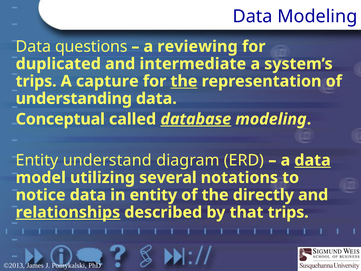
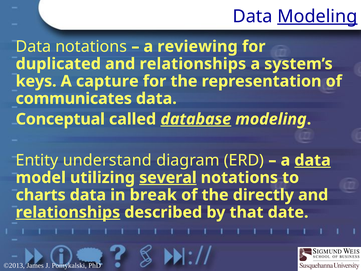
Modeling underline: none -> present (317, 16)
Data questions: questions -> notations (91, 46)
intermediate: intermediate -> relationships (193, 64)
trips: trips -> keys (36, 81)
the underline: present -> none (184, 81)
understanding: understanding -> communicates (74, 98)
several underline: none -> present (168, 177)
notice: notice -> charts (41, 195)
in entity: entity -> break (153, 195)
that trips: trips -> date (288, 212)
